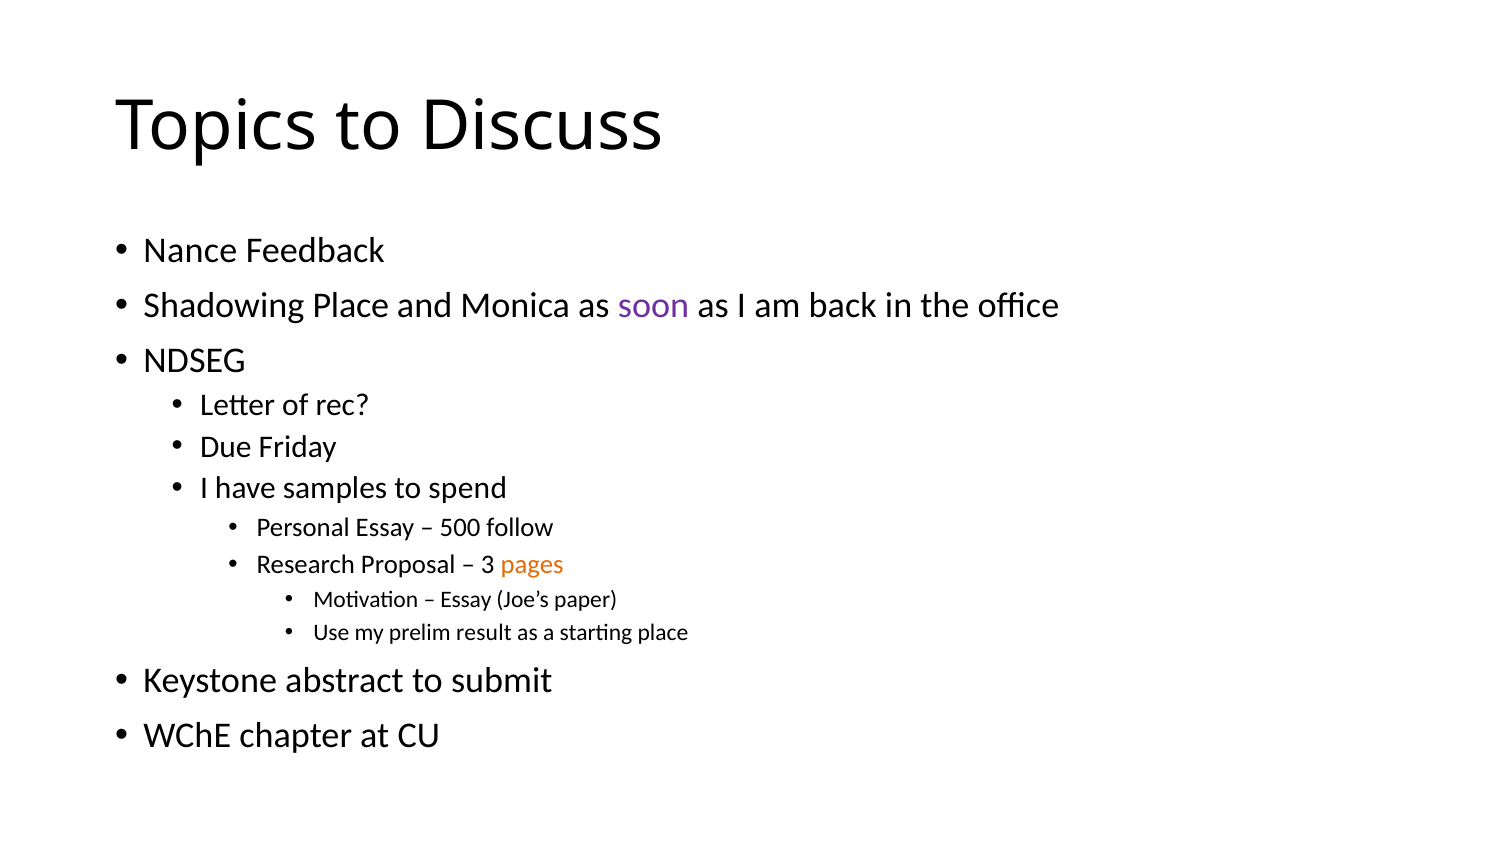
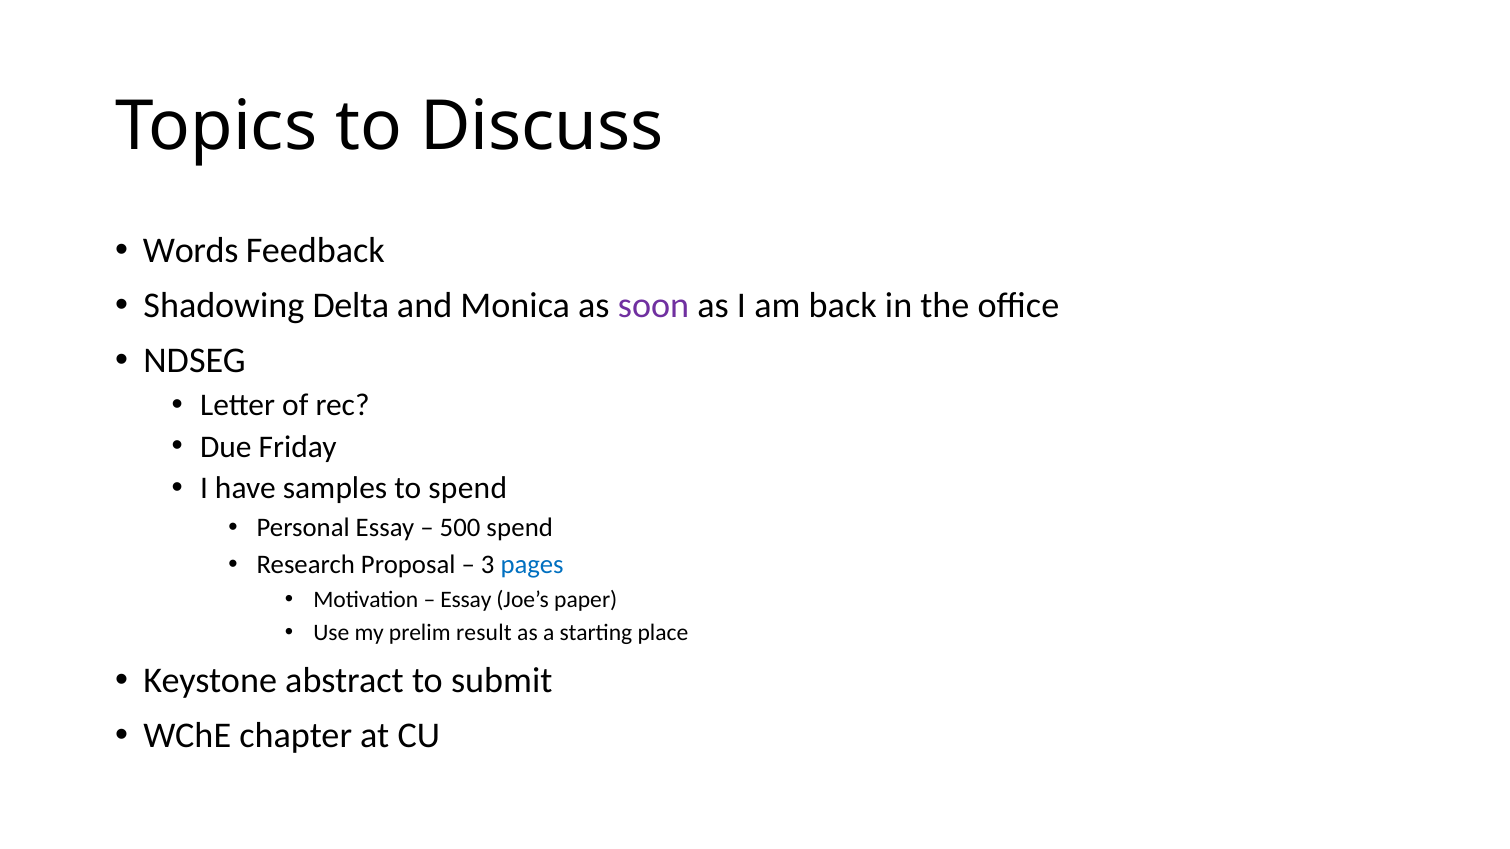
Nance: Nance -> Words (191, 251)
Shadowing Place: Place -> Delta (351, 306)
500 follow: follow -> spend (520, 528)
pages colour: orange -> blue (532, 565)
